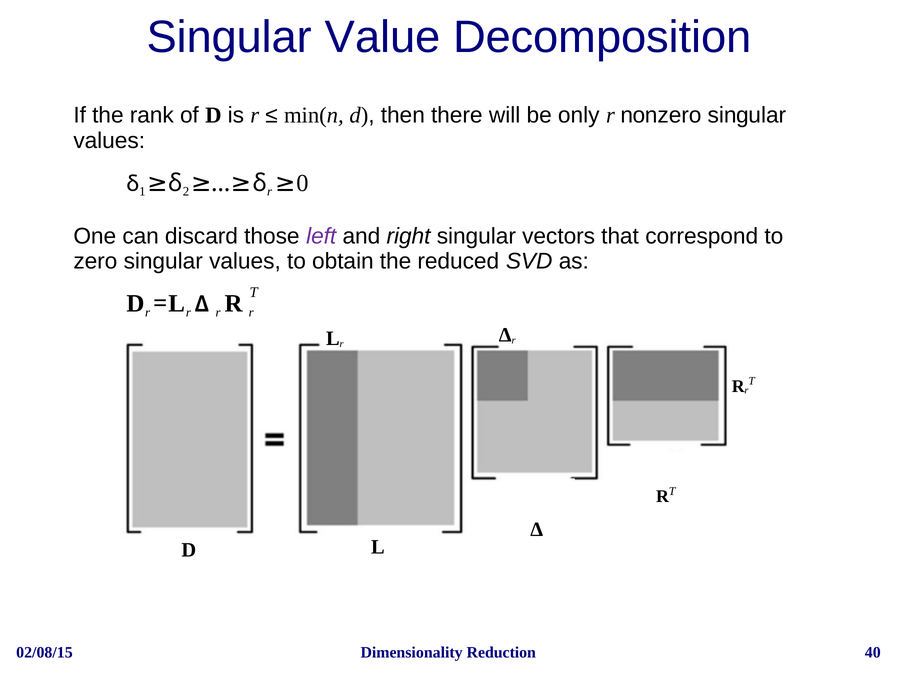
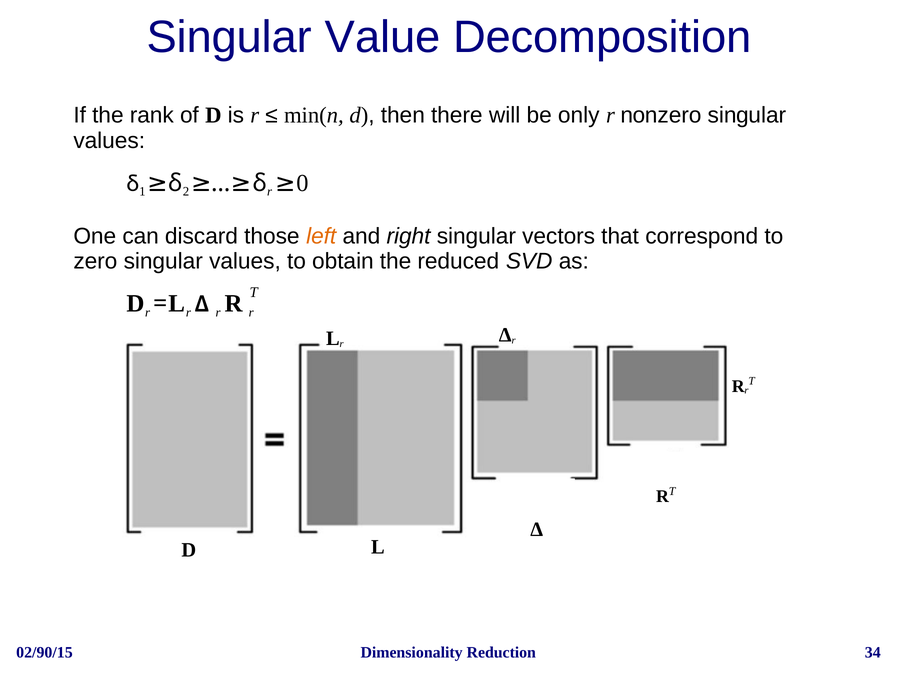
left colour: purple -> orange (321, 236)
02/08/15: 02/08/15 -> 02/90/15 (44, 653)
40: 40 -> 34 (873, 653)
